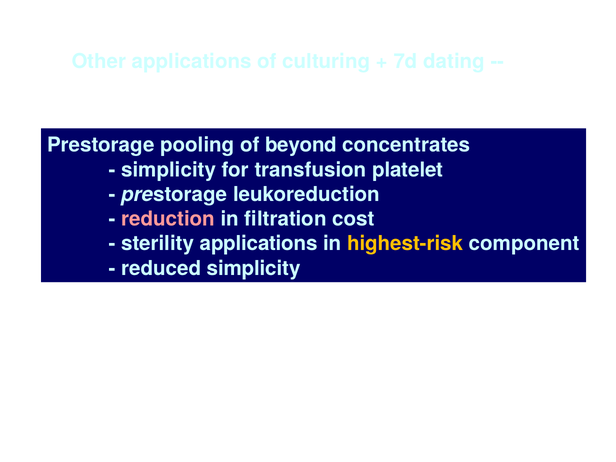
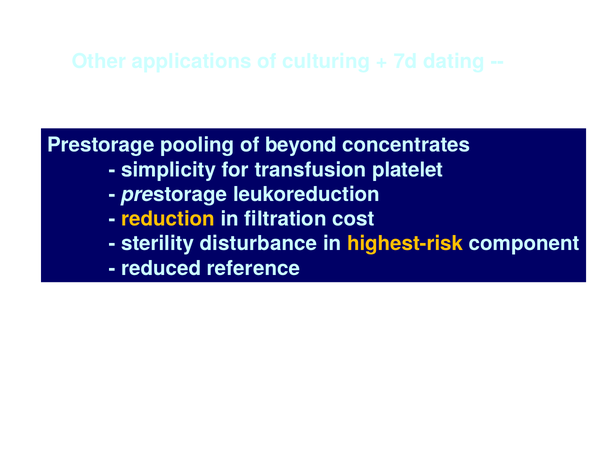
reduction colour: pink -> yellow (168, 219)
sterility applications: applications -> disturbance (259, 244)
reduced simplicity: simplicity -> reference (254, 268)
